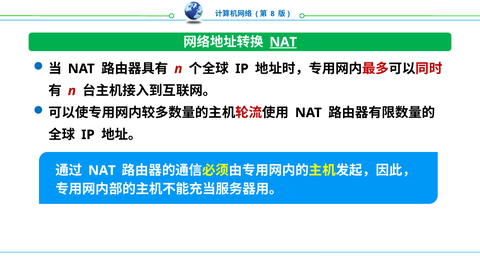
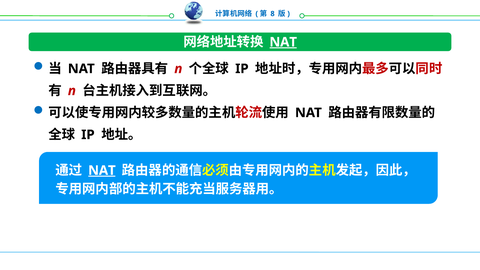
NAT underline: none -> present (102, 170)
